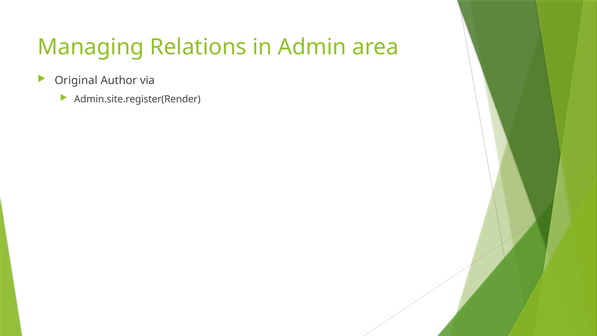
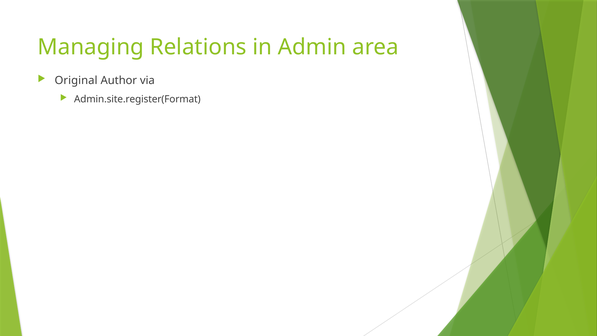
Admin.site.register(Render: Admin.site.register(Render -> Admin.site.register(Format (137, 99)
